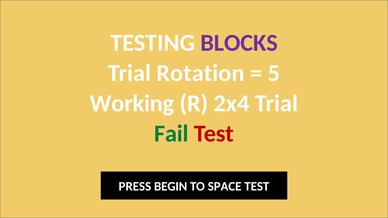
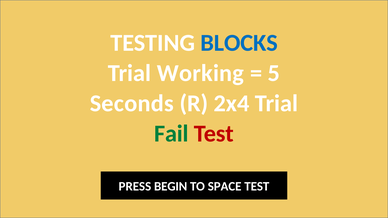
BLOCKS colour: purple -> blue (239, 43)
Rotation: Rotation -> Working (200, 73)
Working: Working -> Seconds (132, 103)
